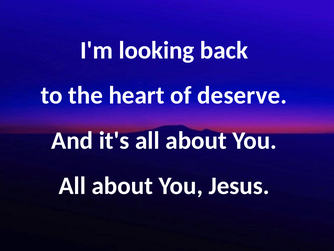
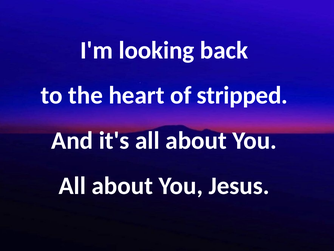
deserve: deserve -> stripped (242, 95)
